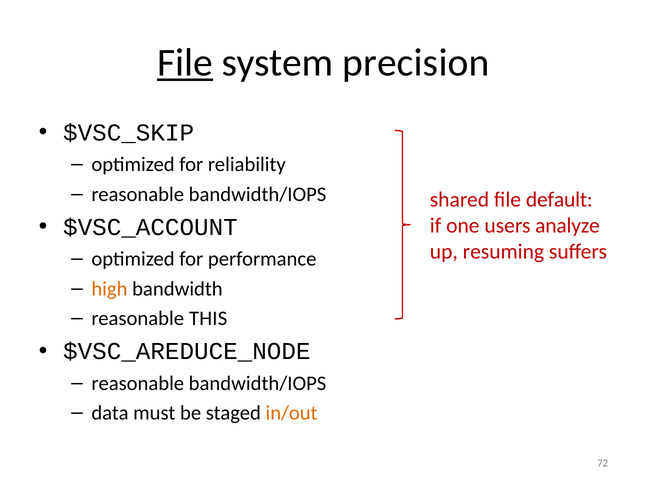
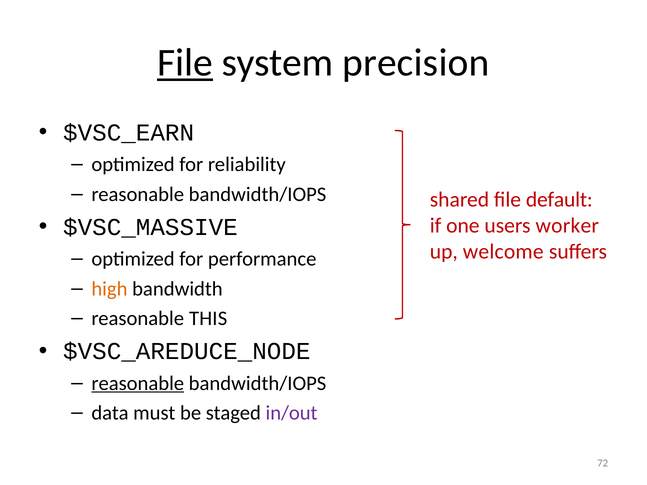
$VSC_SKIP: $VSC_SKIP -> $VSC_EARN (129, 133)
$VSC_ACCOUNT: $VSC_ACCOUNT -> $VSC_MASSIVE (150, 227)
analyze: analyze -> worker (567, 226)
resuming: resuming -> welcome (503, 252)
reasonable underline: none -> present (138, 383)
in/out colour: orange -> purple (292, 413)
